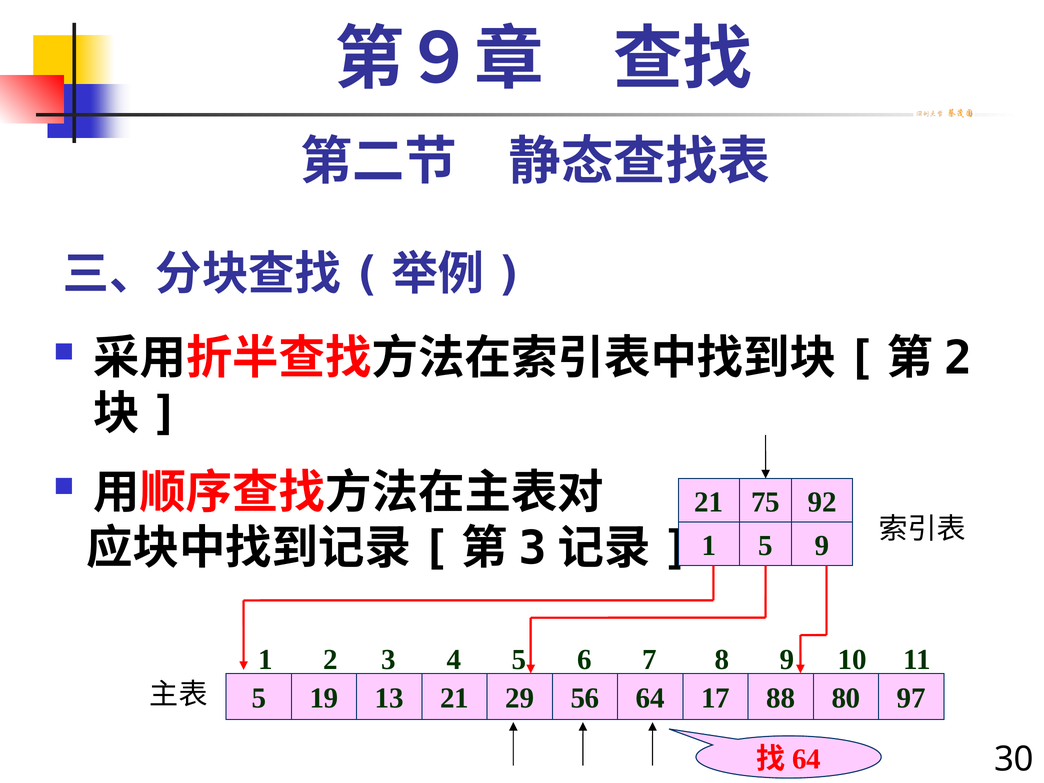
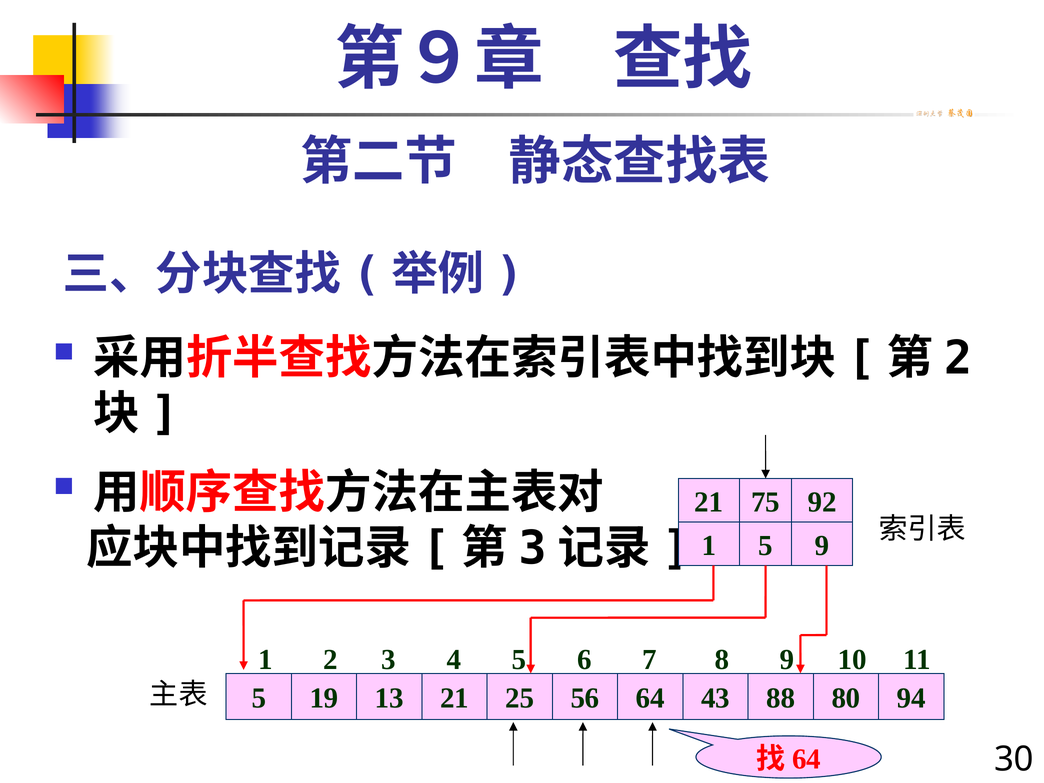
29: 29 -> 25 (520, 698)
17: 17 -> 43 (715, 698)
97: 97 -> 94 (911, 698)
